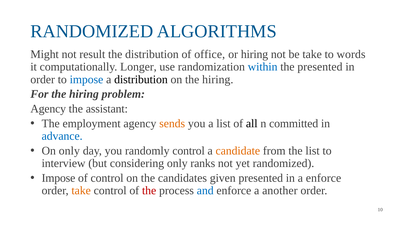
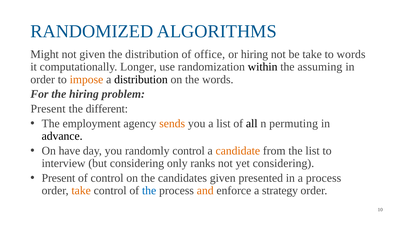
not result: result -> given (92, 54)
within colour: blue -> black (263, 67)
the presented: presented -> assuming (320, 67)
impose colour: blue -> orange (86, 79)
on the hiring: hiring -> words (218, 79)
Agency: Agency -> Present (48, 109)
assistant: assistant -> different (107, 109)
committed: committed -> permuting (294, 123)
advance colour: blue -> black (62, 136)
On only: only -> have (69, 150)
yet randomized: randomized -> considering (283, 163)
Impose: Impose -> Present (58, 178)
a enforce: enforce -> process (324, 178)
the colour: red -> blue (149, 190)
and colour: blue -> orange (205, 190)
another: another -> strategy (280, 190)
